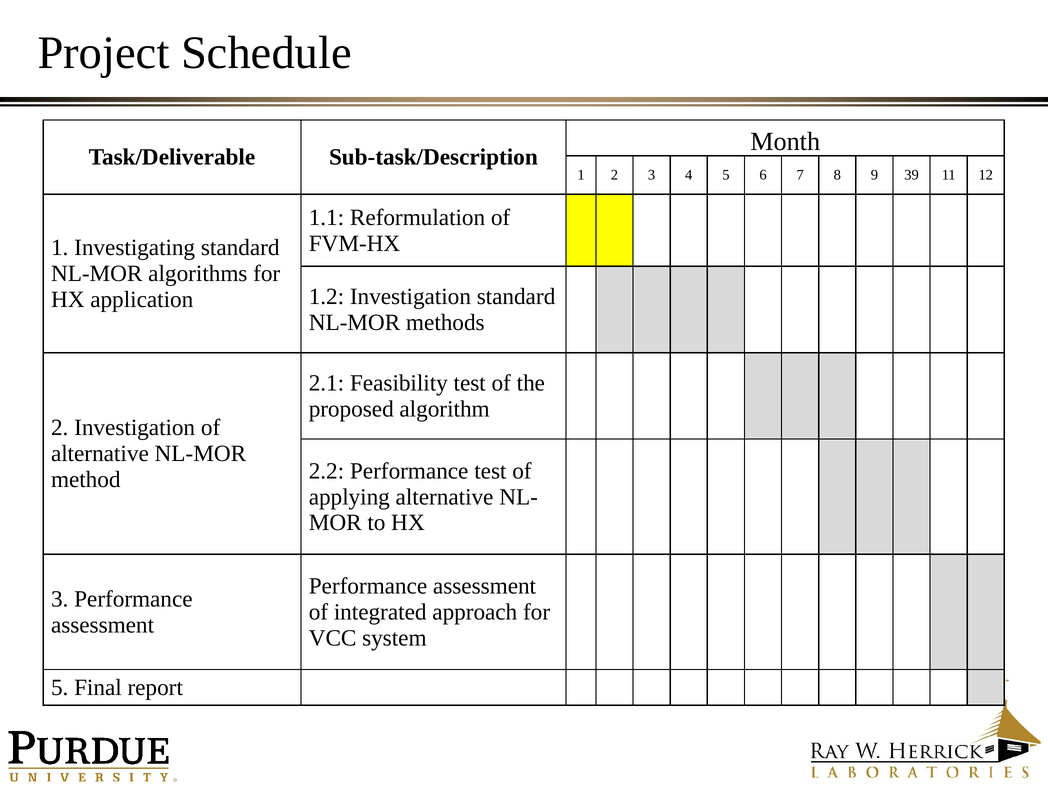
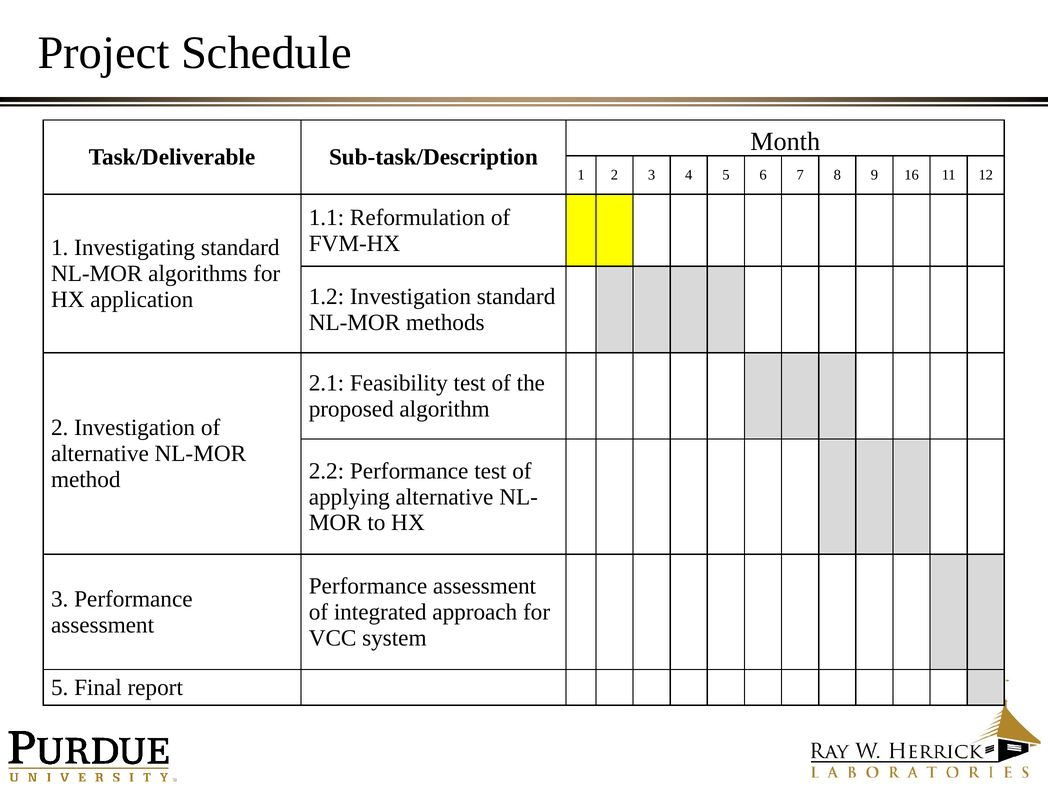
39: 39 -> 16 (912, 175)
